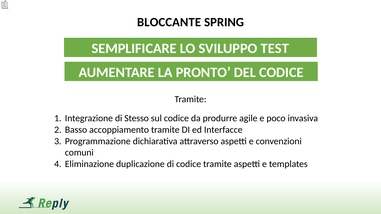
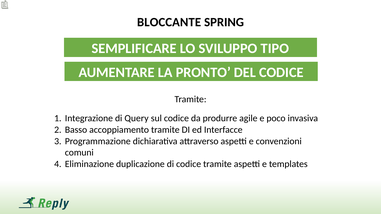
TEST: TEST -> TIPO (275, 48)
Stesso: Stesso -> Query (137, 119)
